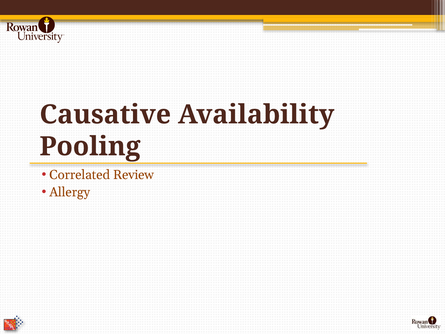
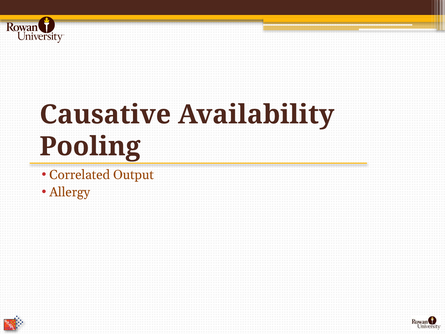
Review: Review -> Output (133, 175)
